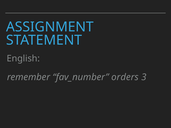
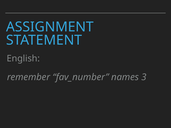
orders: orders -> names (125, 77)
